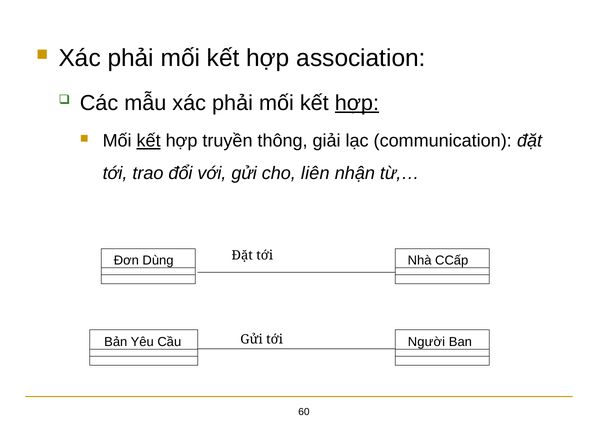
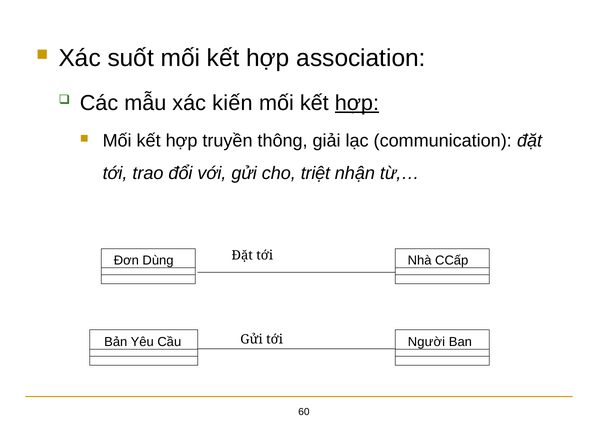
phải: phải -> suốt (131, 58)
mẫu xác phải: phải -> kiến (232, 103)
kết underline: present -> none (149, 141)
liên: liên -> triệt (315, 173)
